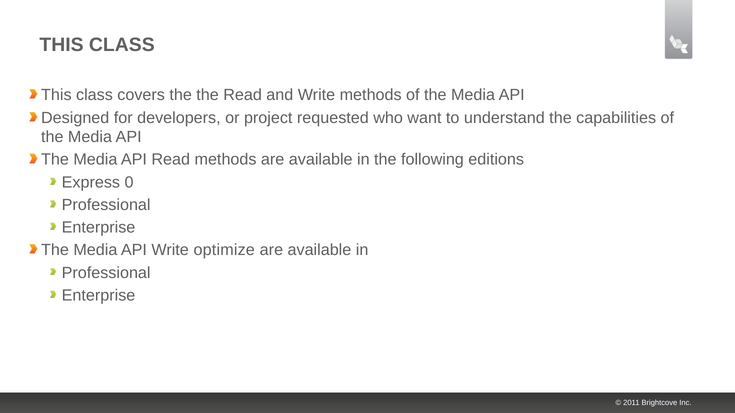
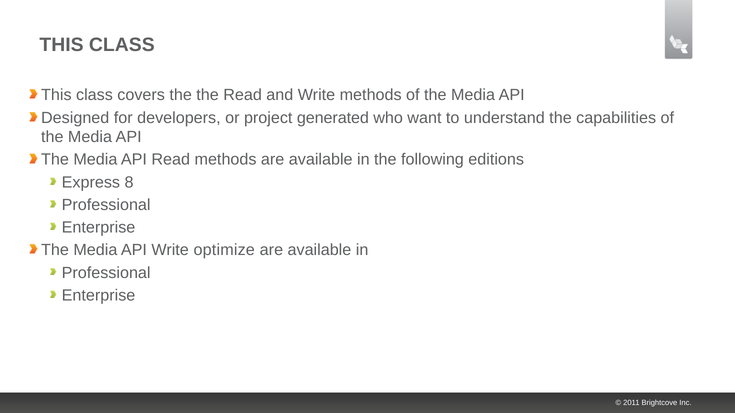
requested: requested -> generated (333, 118)
0: 0 -> 8 (129, 182)
